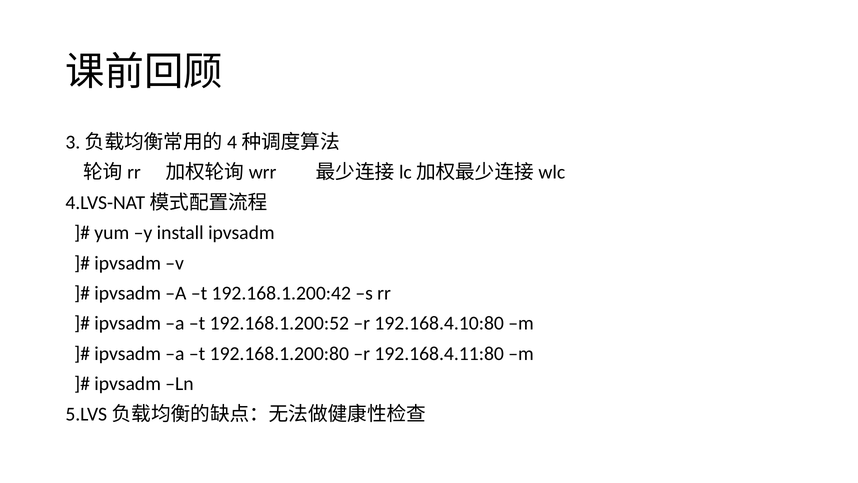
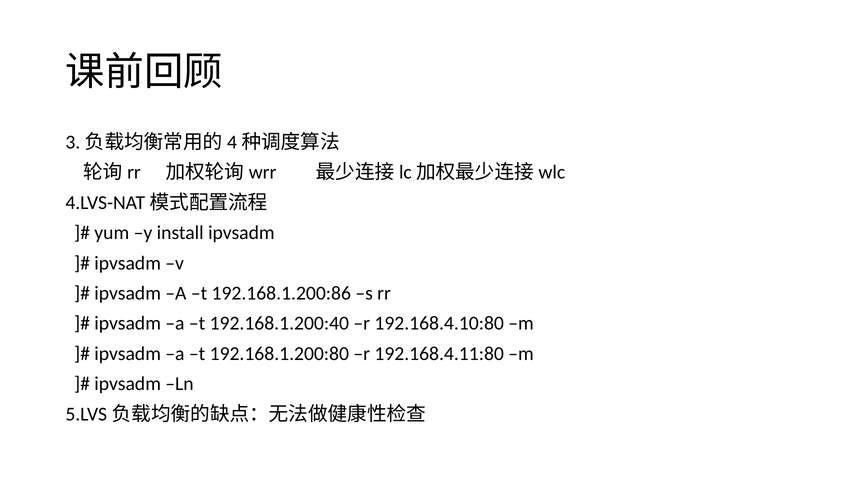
192.168.1.200:42: 192.168.1.200:42 -> 192.168.1.200:86 (281, 293)
192.168.1.200:52: 192.168.1.200:52 -> 192.168.1.200:40 (279, 323)
